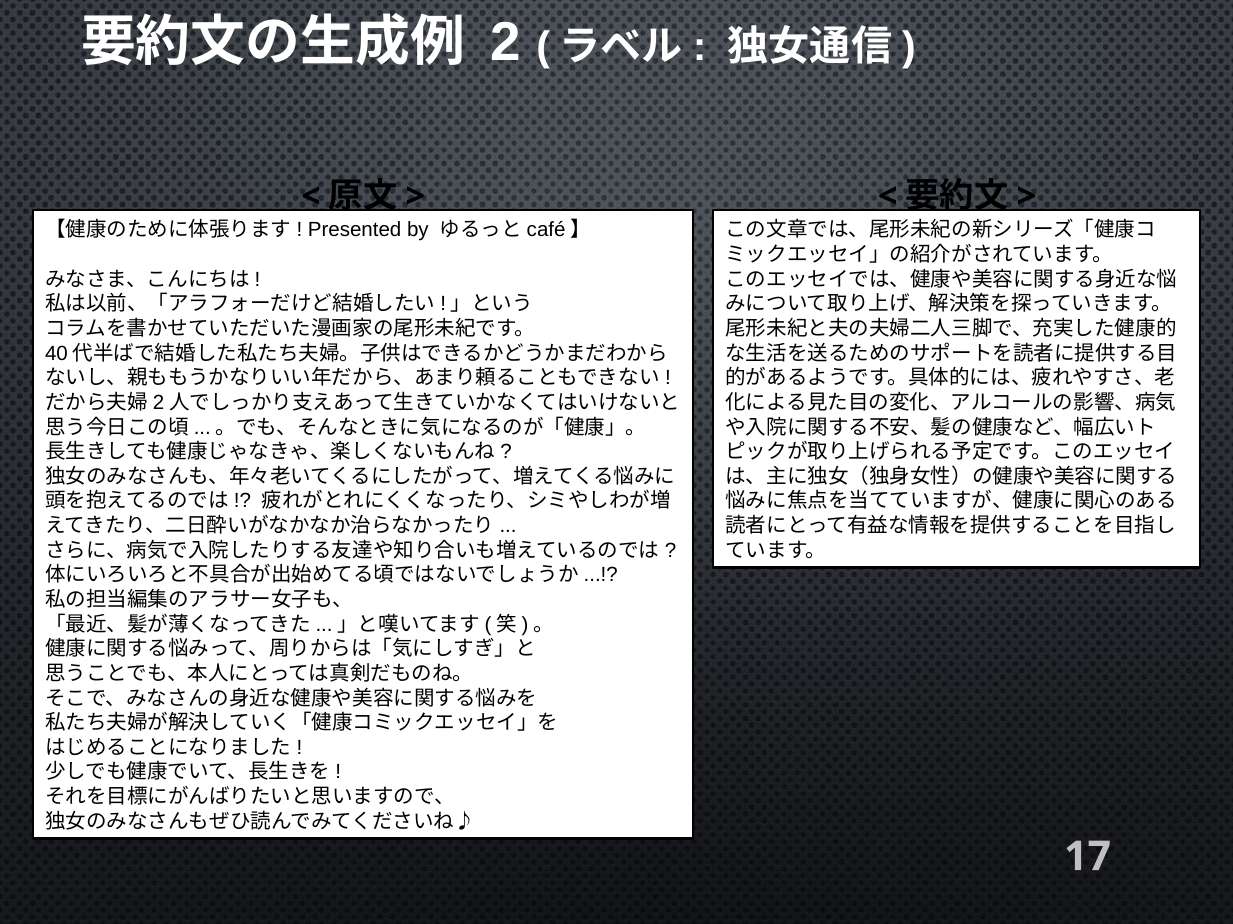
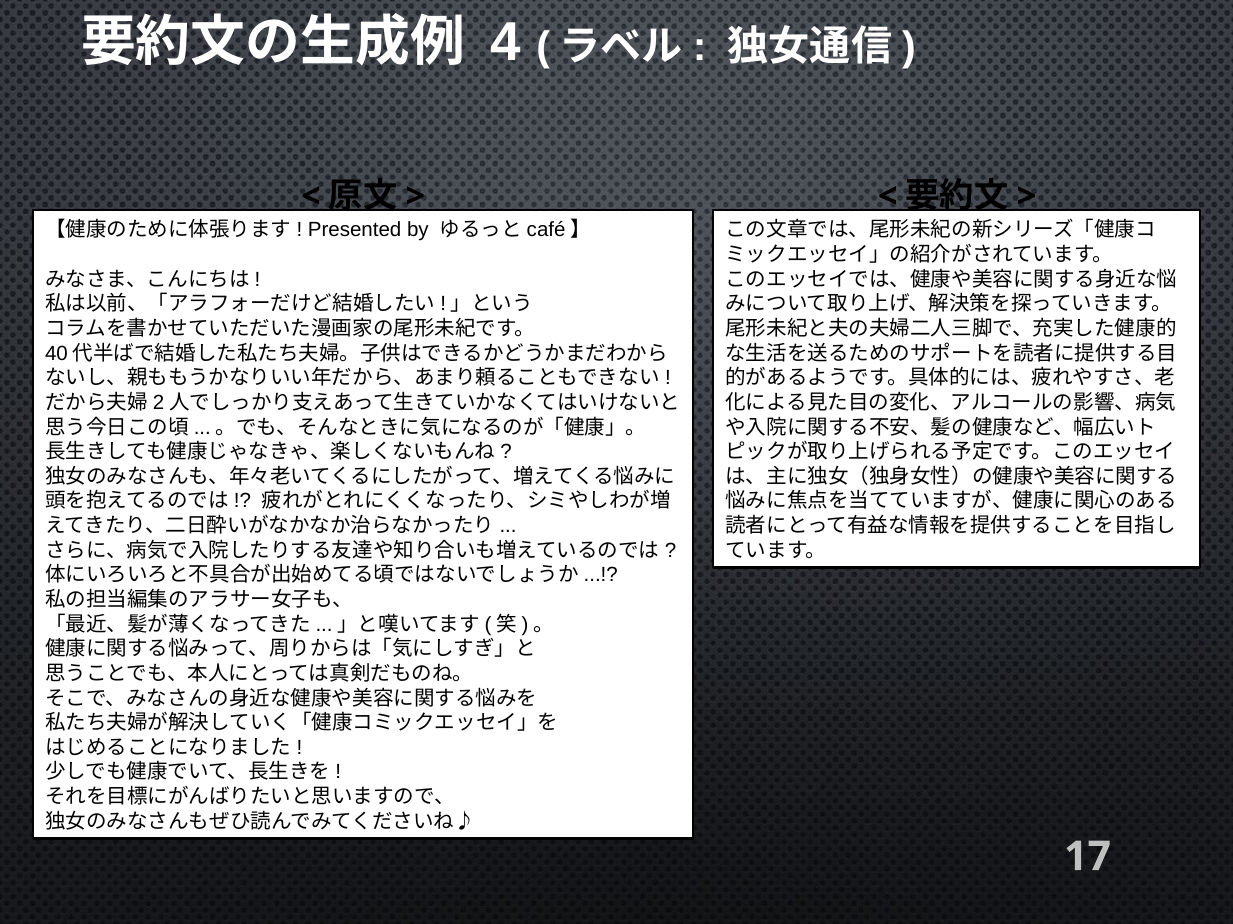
2: 2 -> 4 (506, 42)
